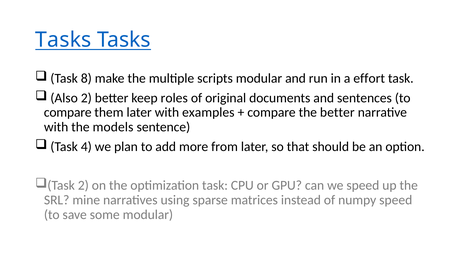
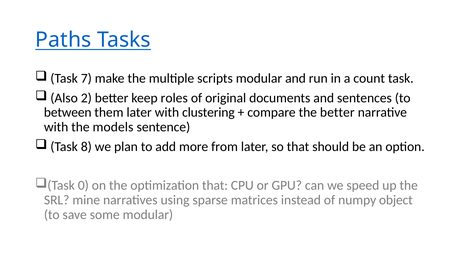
Tasks: Tasks -> Paths (63, 40)
8: 8 -> 7 (86, 78)
effort: effort -> count (369, 78)
compare: compare -> between (68, 112)
examples: examples -> clustering (208, 112)
4: 4 -> 8 (86, 146)
Task 2: 2 -> 0 (83, 185)
optimization task: task -> that (215, 185)
numpy speed: speed -> object (396, 200)
